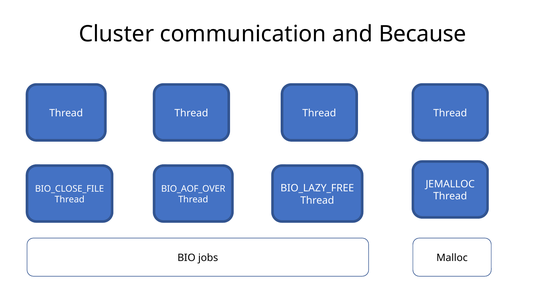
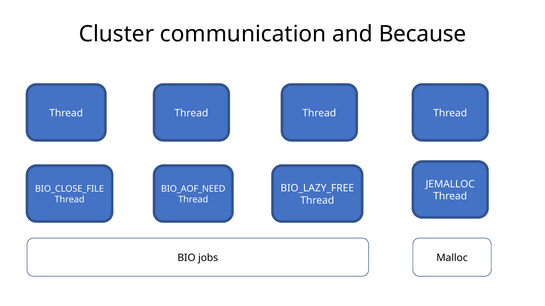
BIO_AOF_OVER: BIO_AOF_OVER -> BIO_AOF_NEED (193, 189)
